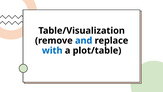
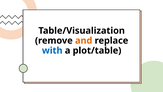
and colour: blue -> orange (84, 40)
